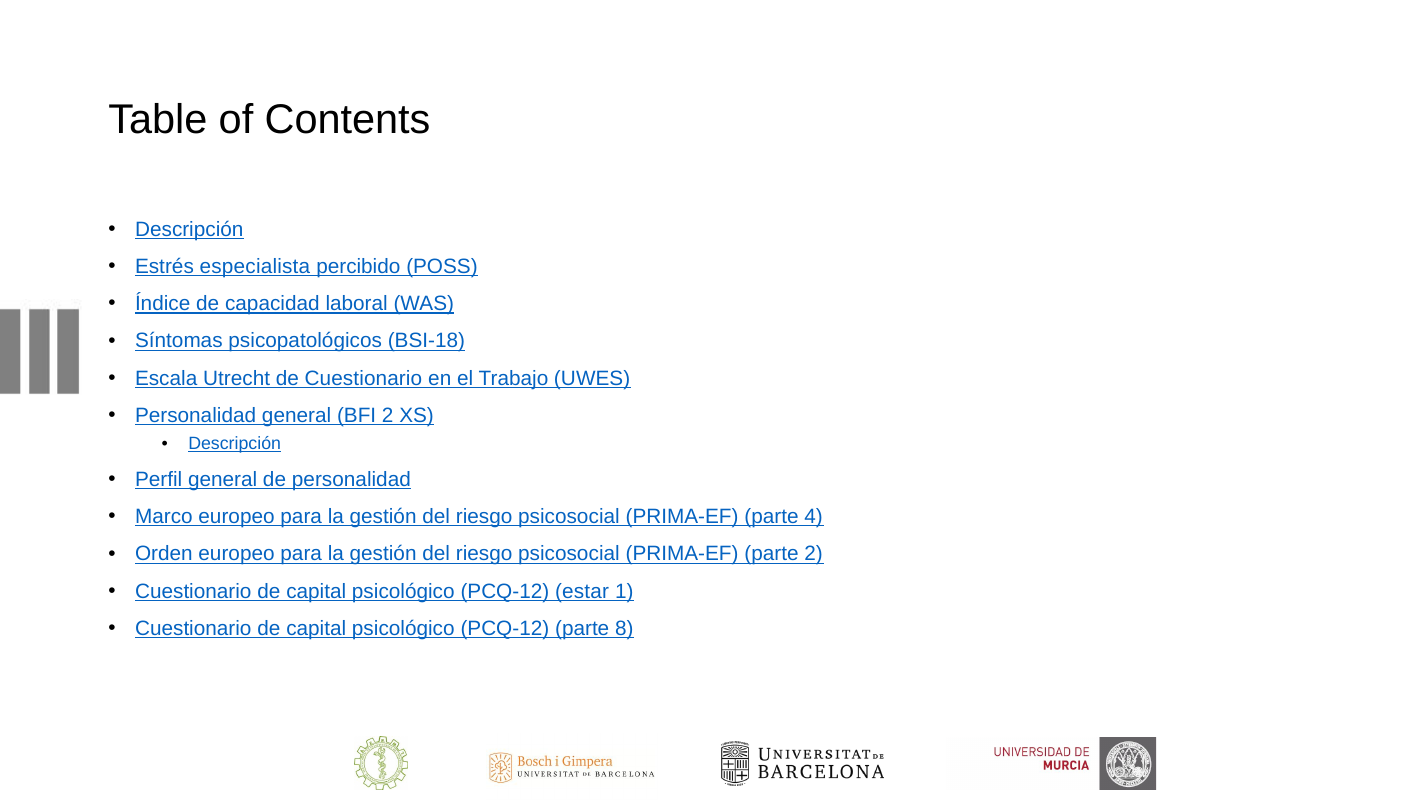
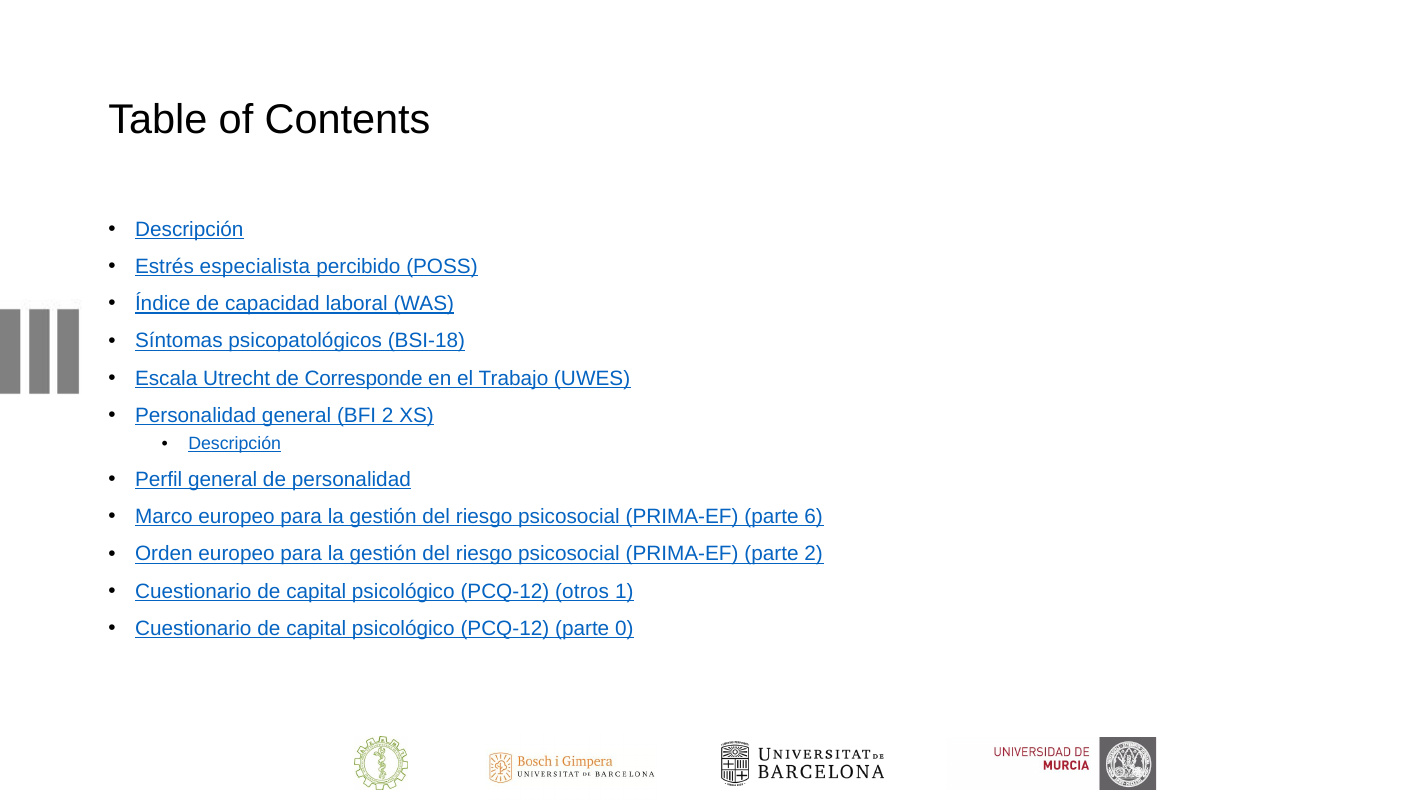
de Cuestionario: Cuestionario -> Corresponde (364, 378)
4: 4 -> 6 (814, 517)
estar: estar -> otros (582, 591)
8: 8 -> 0 (624, 628)
